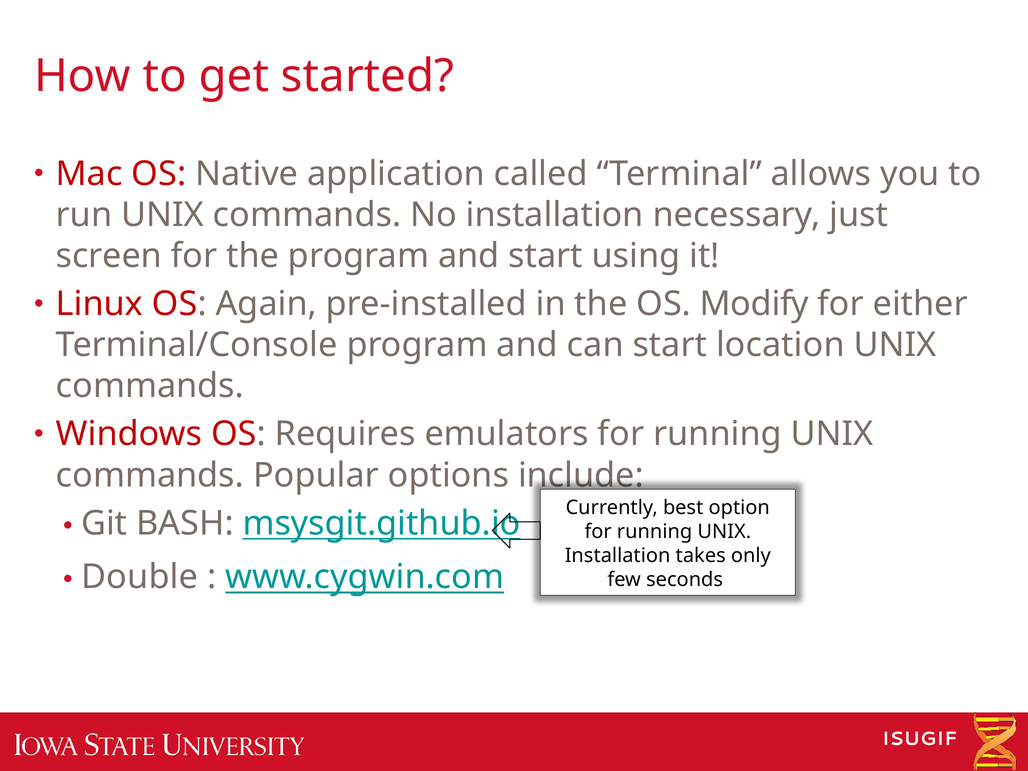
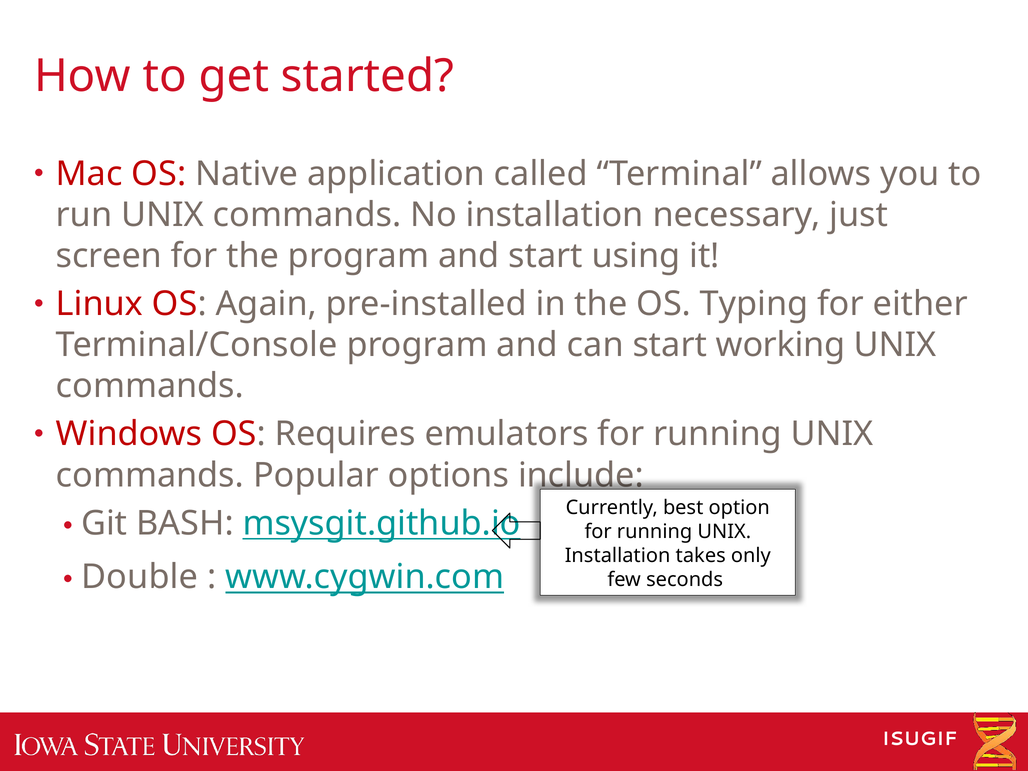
Modify: Modify -> Typing (754, 304)
location: location -> working (781, 345)
